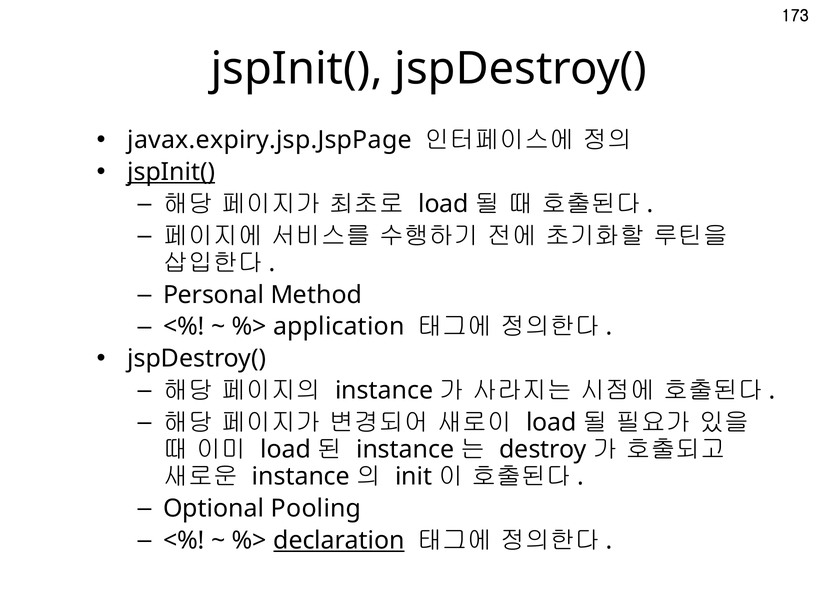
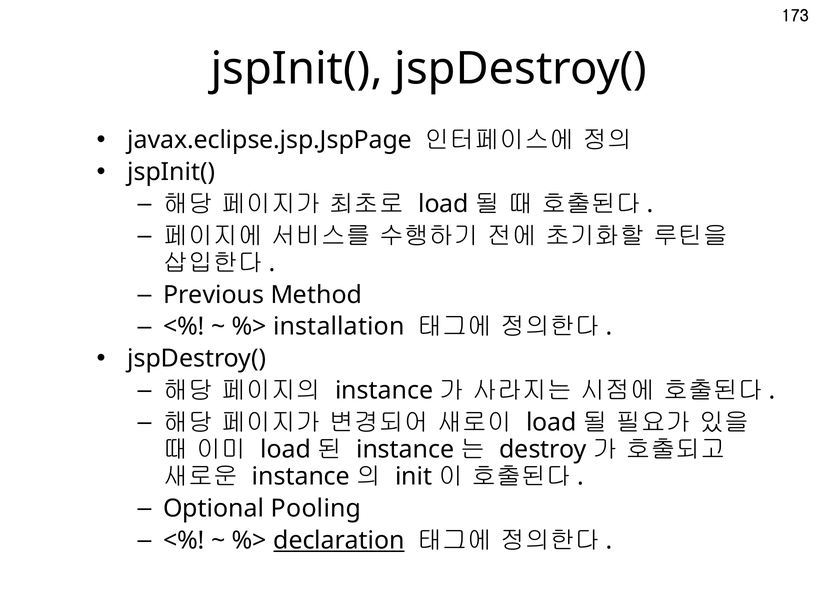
javax.expiry.jsp.JspPage: javax.expiry.jsp.JspPage -> javax.eclipse.jsp.JspPage (270, 140)
jspInit( underline: present -> none (171, 172)
Personal: Personal -> Previous (214, 295)
application: application -> installation (339, 327)
